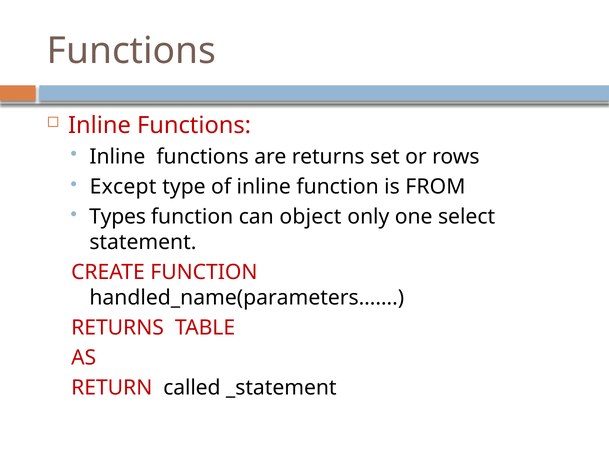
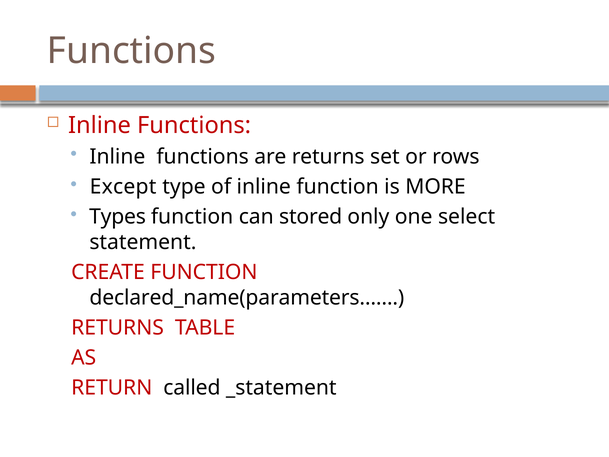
FROM: FROM -> MORE (435, 187)
object: object -> stored (311, 217)
handled_name(parameters……: handled_name(parameters…… -> declared_name(parameters…… (247, 298)
